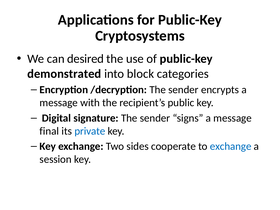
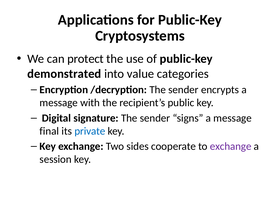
desired: desired -> protect (86, 59)
block: block -> value (141, 74)
exchange colour: blue -> purple (231, 146)
